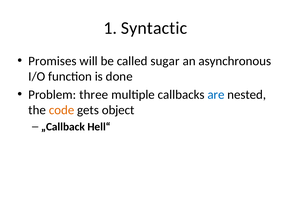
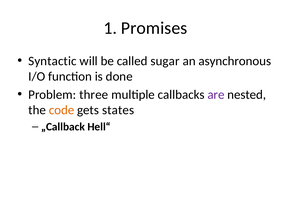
Syntactic: Syntactic -> Promises (154, 28)
Promises: Promises -> Syntactic (52, 61)
are colour: blue -> purple (216, 95)
object: object -> states (118, 110)
